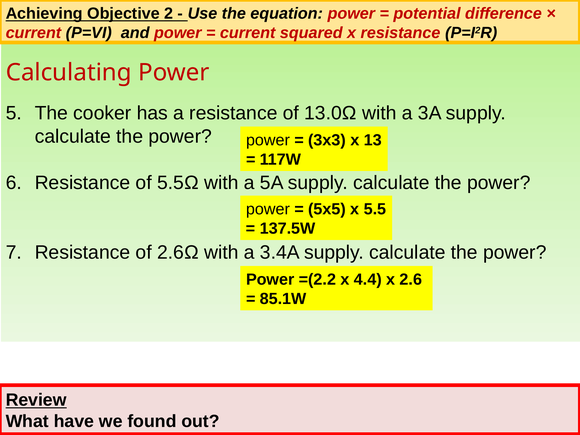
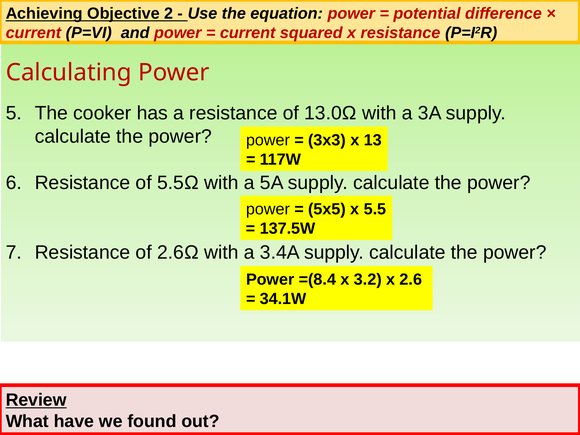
=(2.2: =(2.2 -> =(8.4 (317, 280)
4.4: 4.4 -> 3.2 (368, 280)
85.1W: 85.1W -> 34.1W (283, 299)
